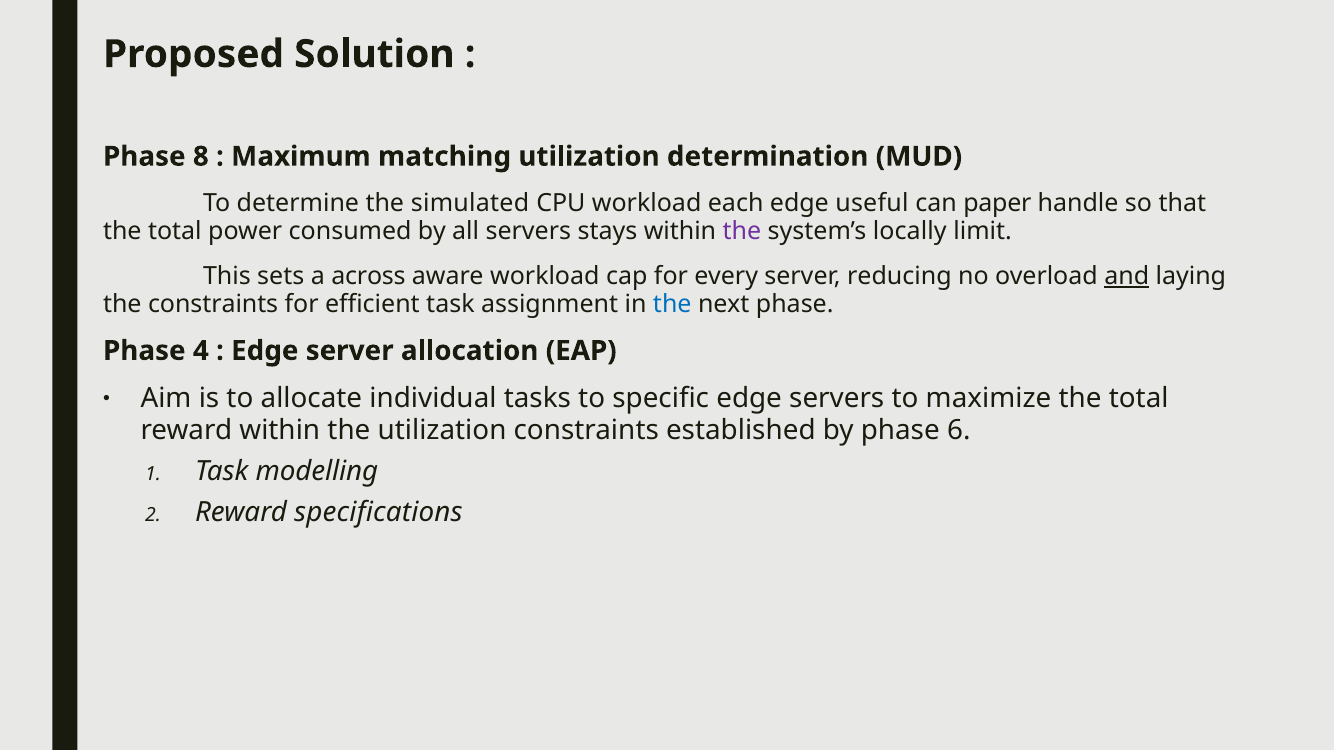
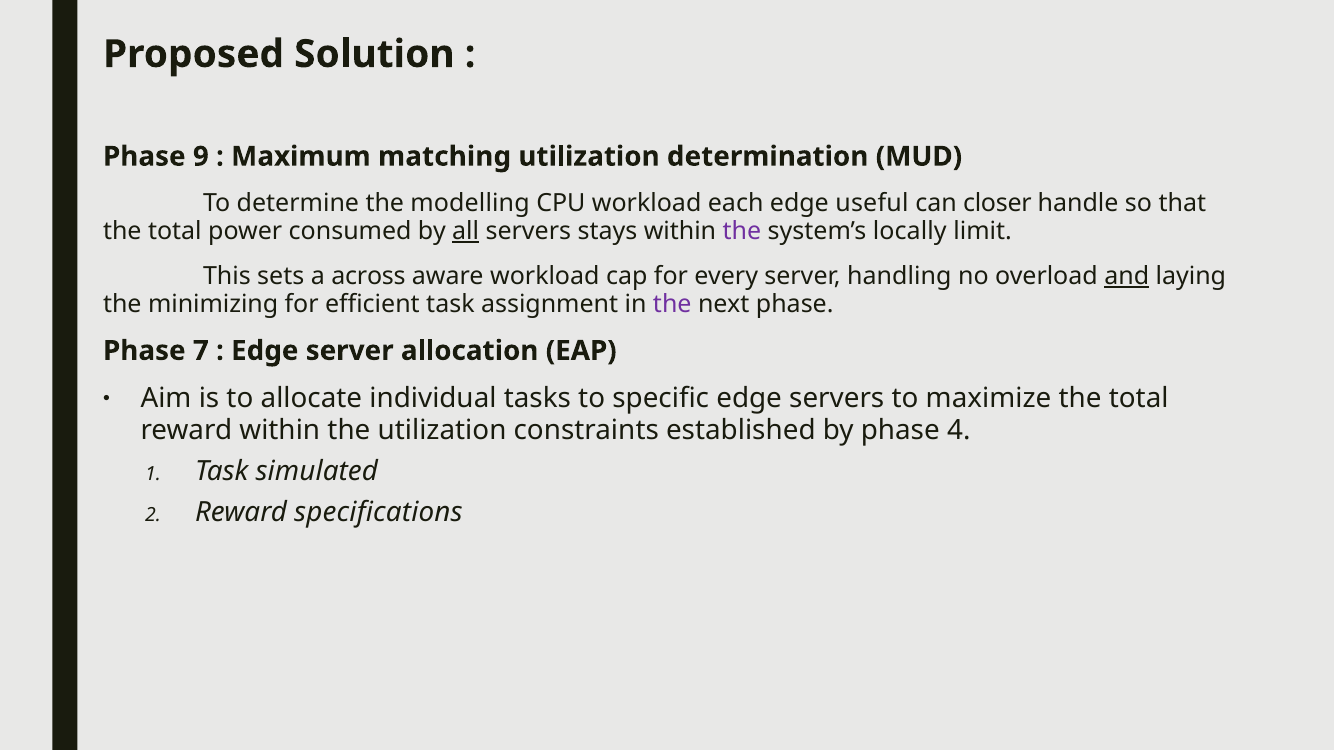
8: 8 -> 9 (201, 157)
simulated: simulated -> modelling (470, 203)
paper: paper -> closer (997, 203)
all underline: none -> present (466, 231)
reducing: reducing -> handling (899, 276)
the constraints: constraints -> minimizing (213, 304)
the colour: blue -> purple (672, 304)
4: 4 -> 7 (201, 351)
6: 6 -> 4 (959, 430)
modelling: modelling -> simulated (317, 471)
